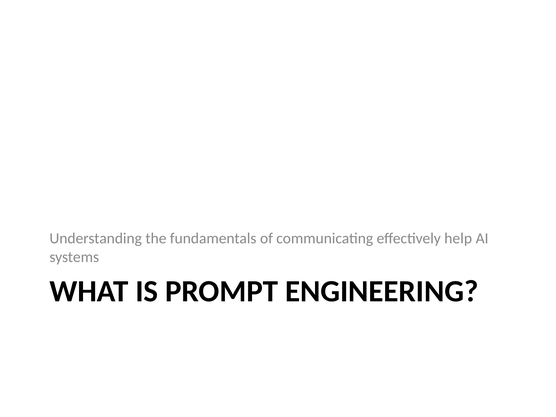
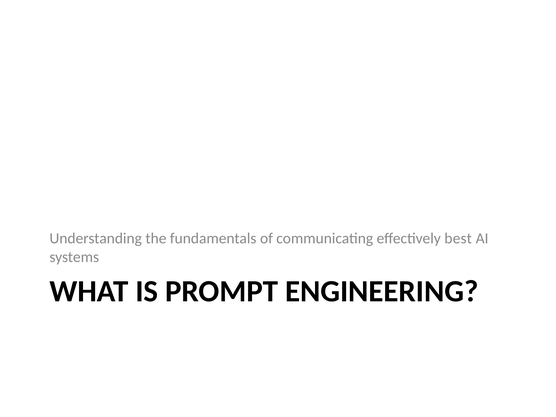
help: help -> best (458, 238)
